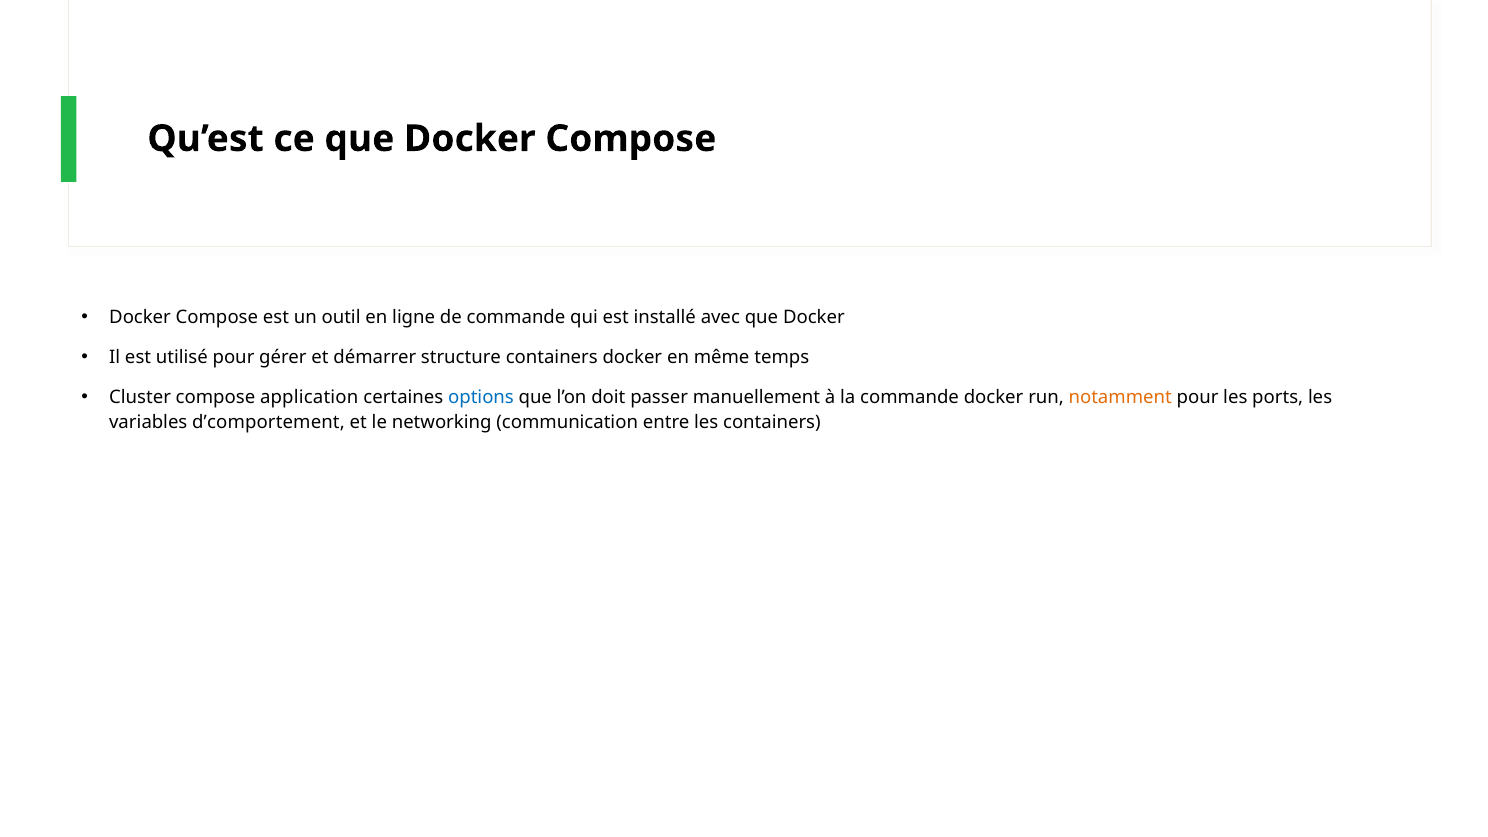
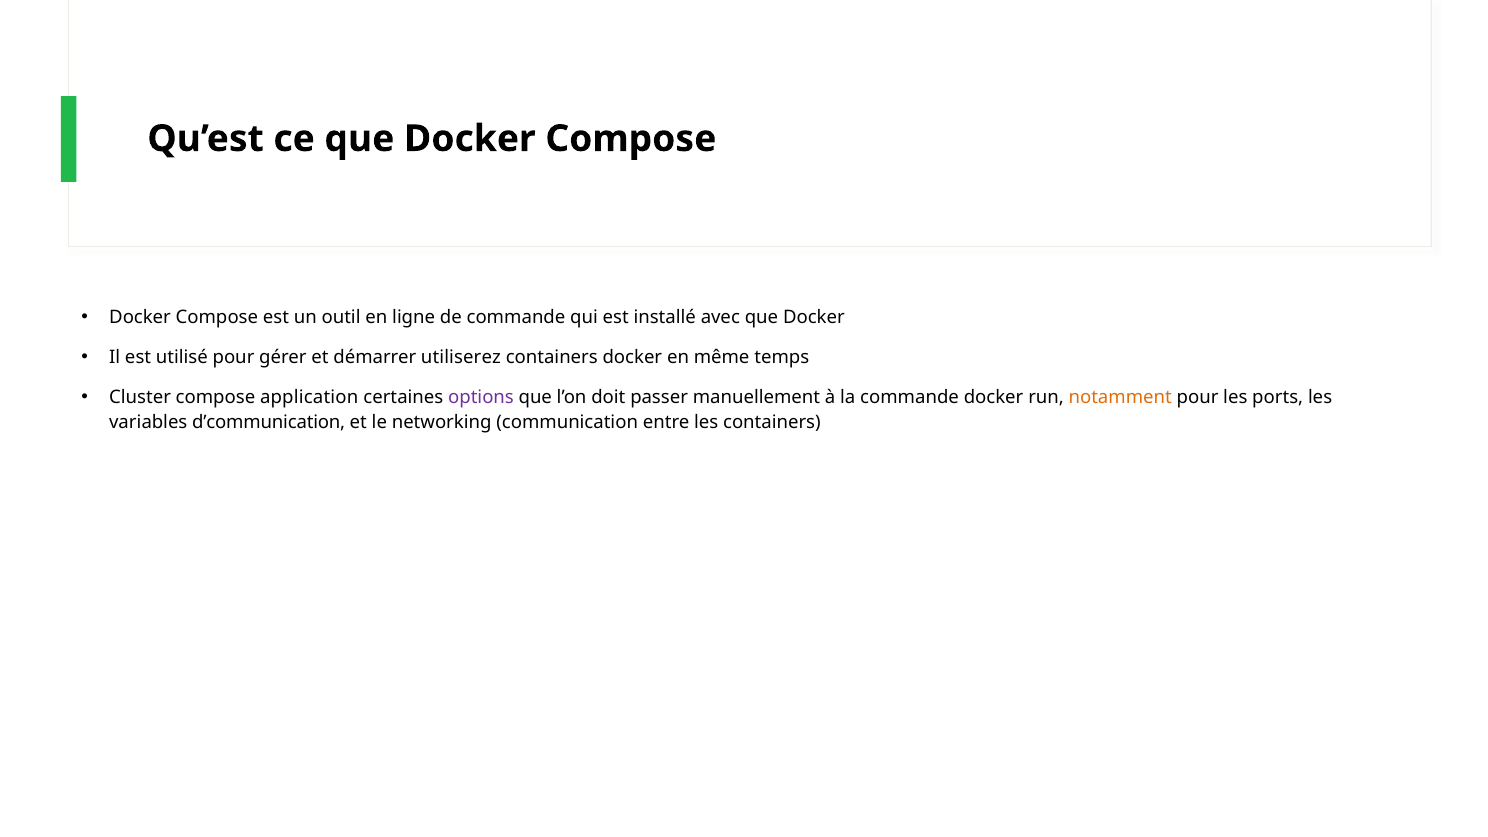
structure: structure -> utiliserez (461, 358)
options colour: blue -> purple (481, 398)
d’comportement: d’comportement -> d’communication (269, 422)
